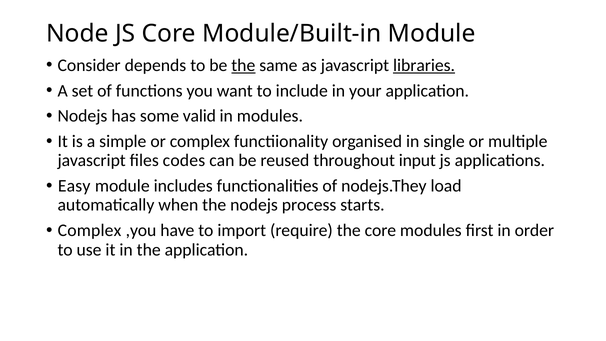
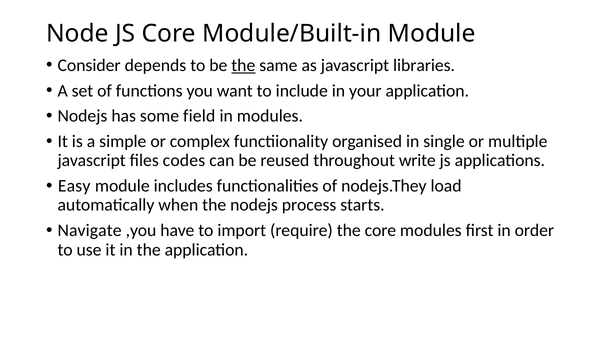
libraries underline: present -> none (424, 65)
valid: valid -> field (199, 116)
input: input -> write (417, 161)
Complex: Complex -> Navigate (90, 230)
